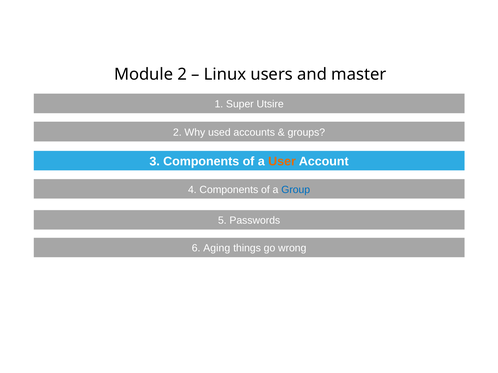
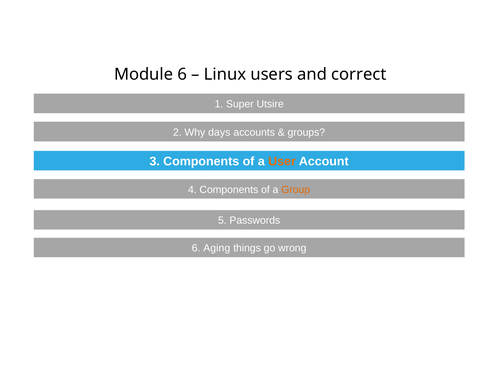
Module 2: 2 -> 6 (182, 74)
master: master -> correct (359, 74)
used: used -> days (219, 132)
Group colour: blue -> orange (296, 190)
